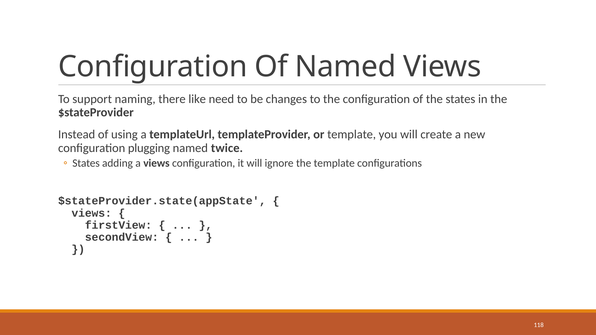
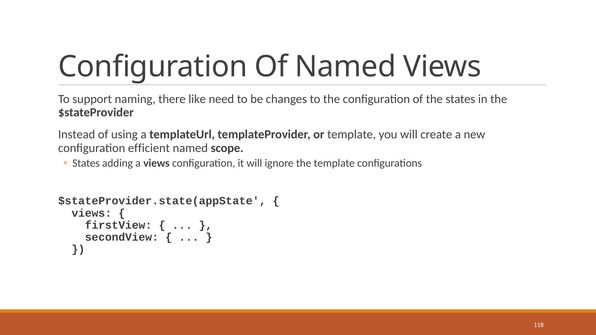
plugging: plugging -> efficient (149, 148)
twice: twice -> scope (227, 148)
